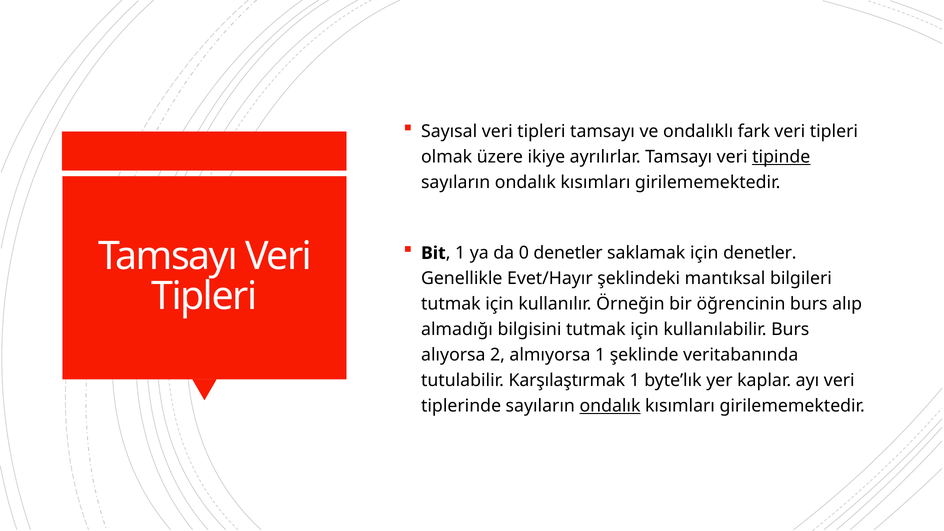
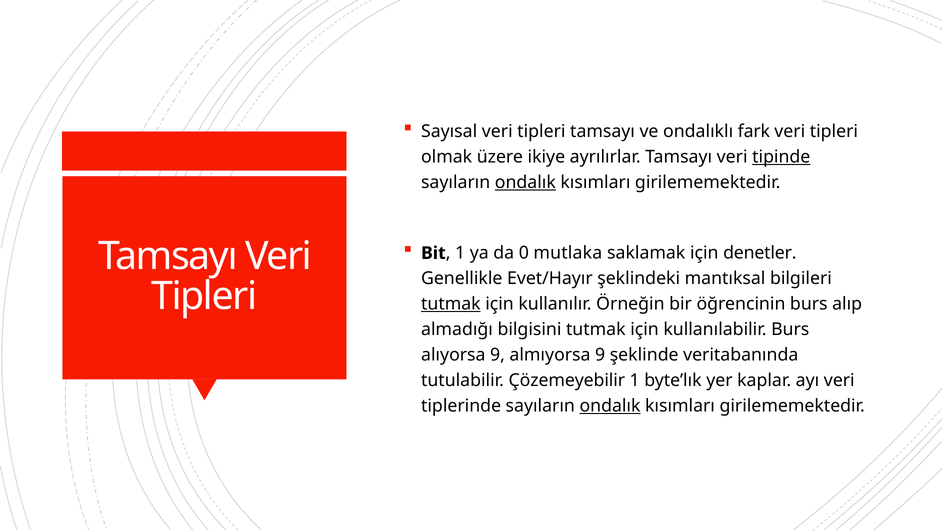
ondalık underline: none -> present (525, 182)
0 denetler: denetler -> mutlaka (568, 253)
tutmak underline: none -> present (451, 304)
alıyorsa 2: 2 -> 9 (497, 355)
almıyorsa 1: 1 -> 9 (600, 355)
Karşılaştırmak: Karşılaştırmak -> Çözemeyebilir (567, 380)
